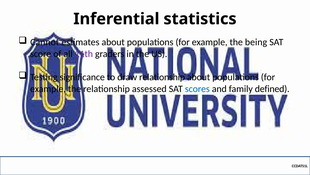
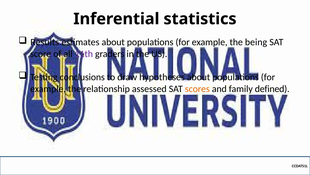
Cannot: Cannot -> Results (45, 42)
significance: significance -> conclusions (82, 77)
draw relationship: relationship -> hypotheses (162, 77)
scores colour: blue -> orange (197, 89)
